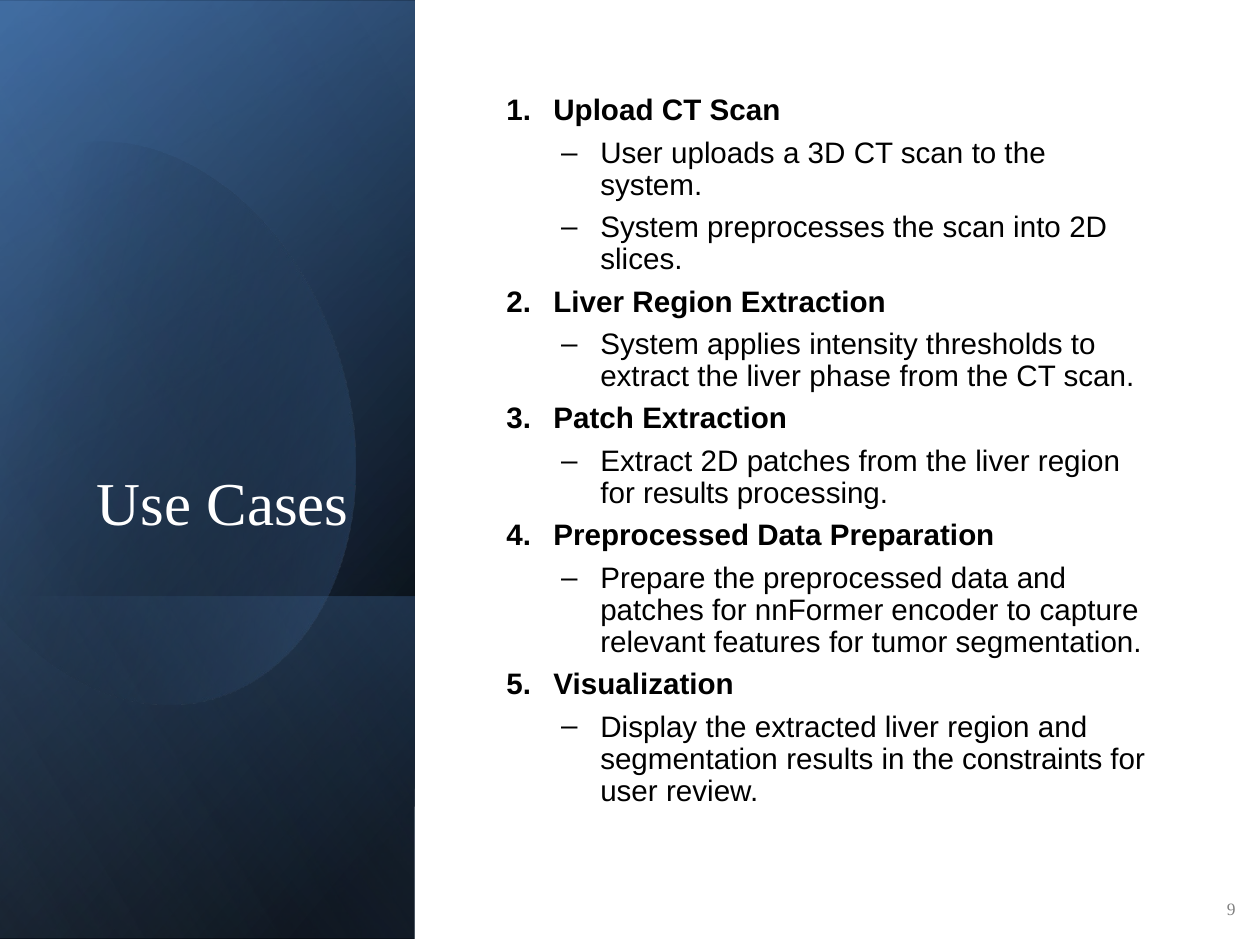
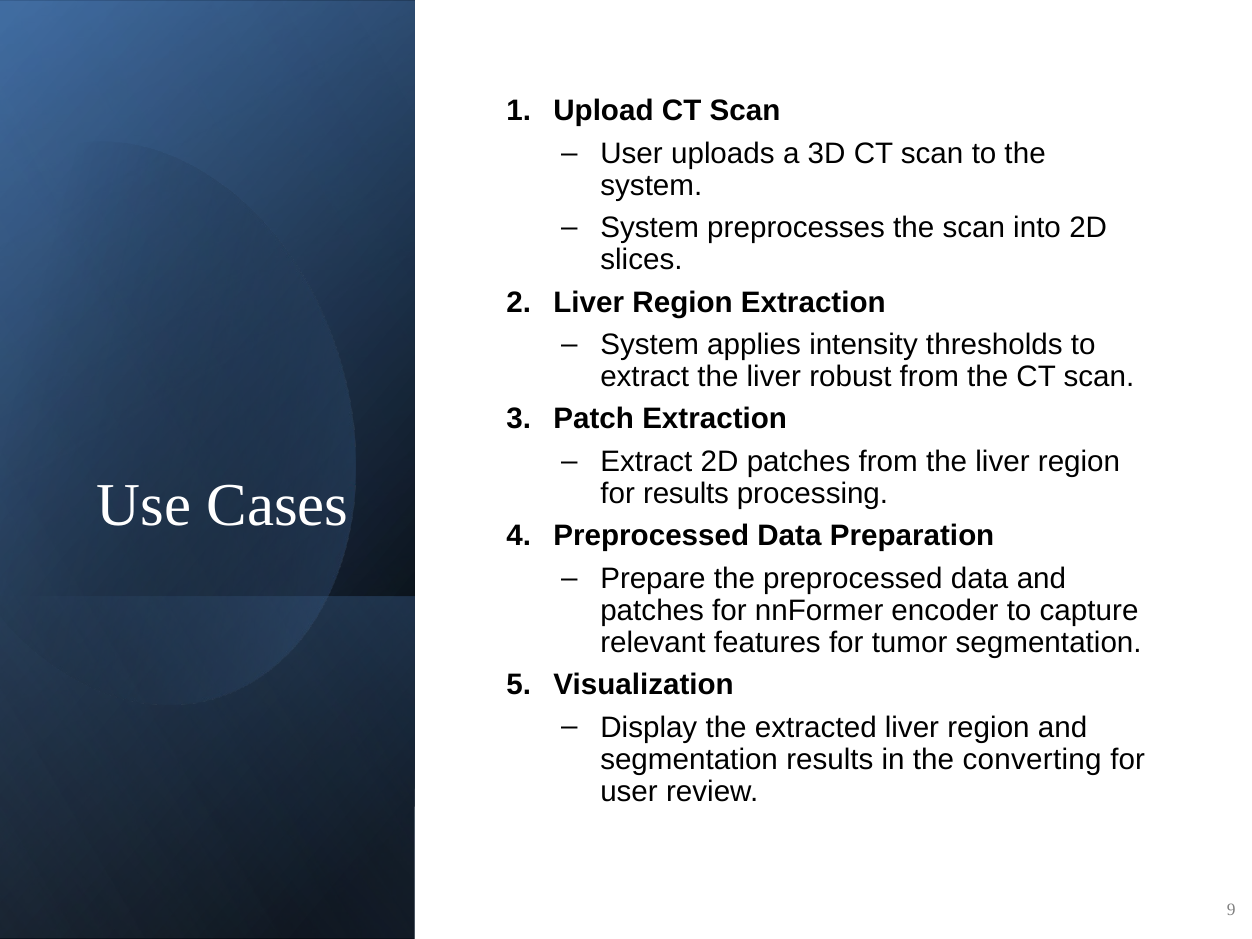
phase: phase -> robust (850, 377)
constraints: constraints -> converting (1032, 759)
